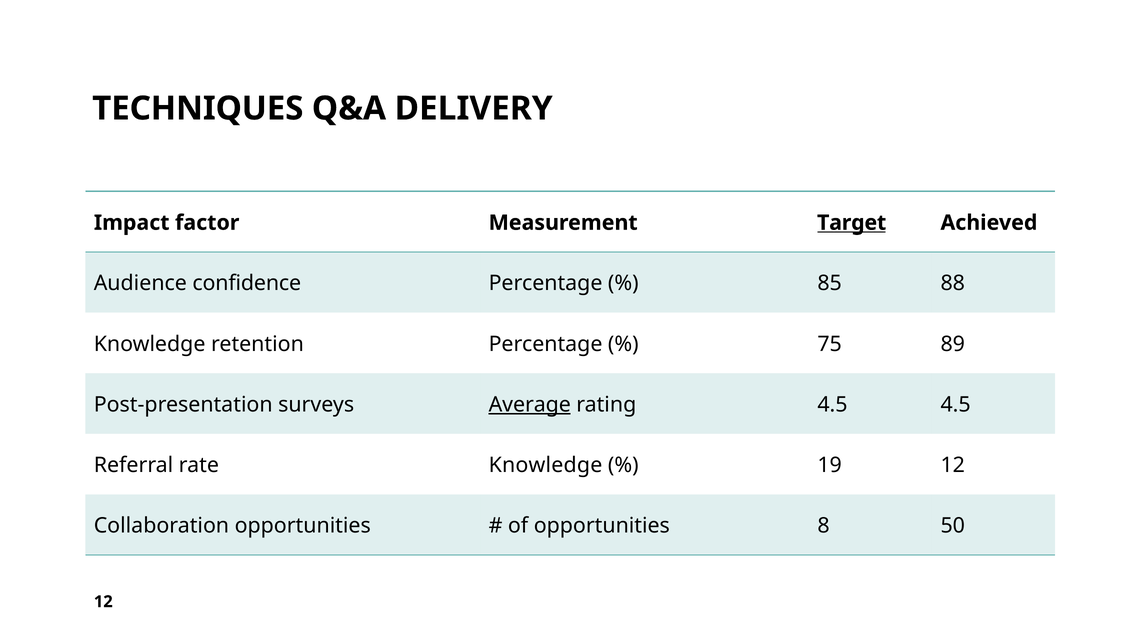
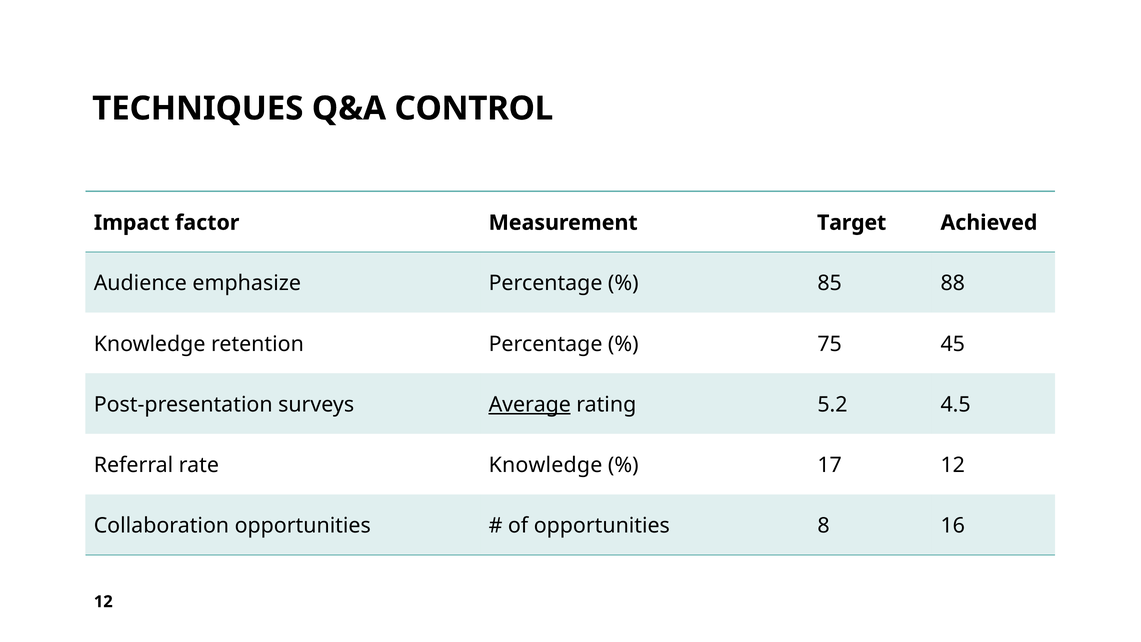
DELIVERY: DELIVERY -> CONTROL (474, 108)
Target underline: present -> none (852, 223)
confidence: confidence -> emphasize (247, 283)
89: 89 -> 45 (953, 344)
rating 4.5: 4.5 -> 5.2 (832, 405)
19: 19 -> 17 (830, 465)
50: 50 -> 16 (953, 526)
